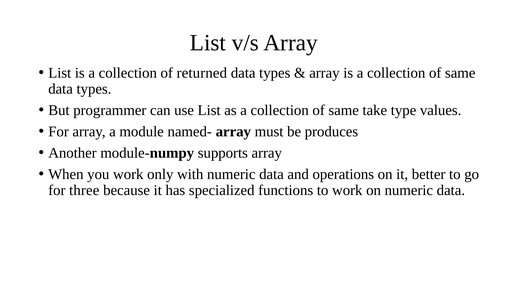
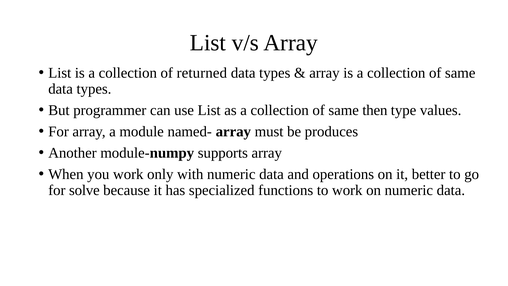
take: take -> then (375, 110)
three: three -> solve (84, 190)
